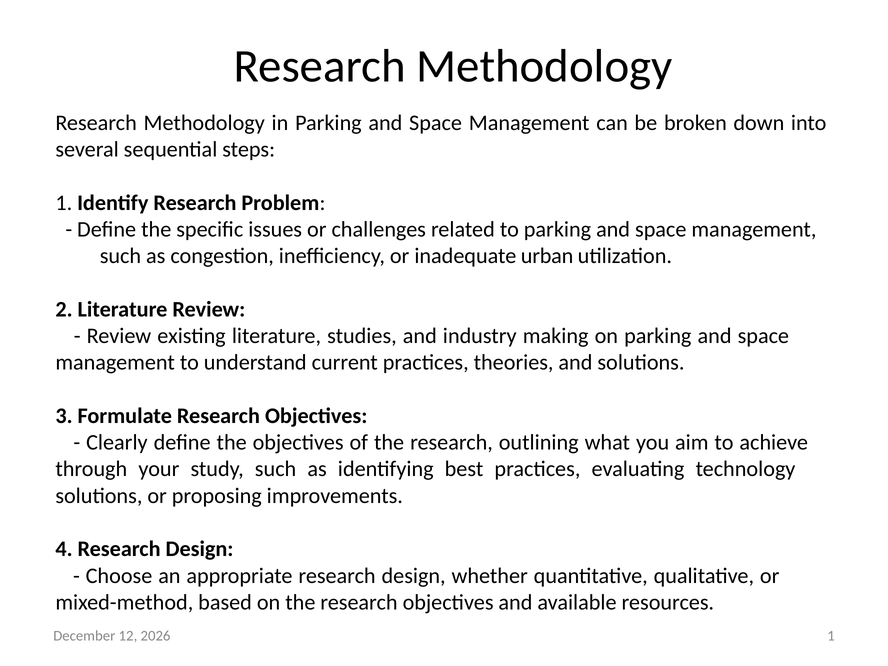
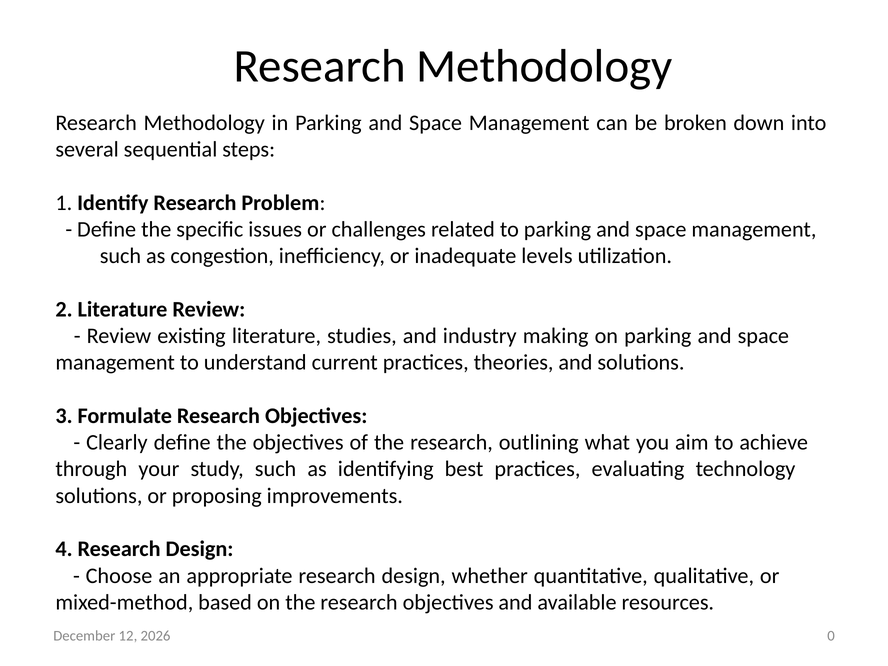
urban: urban -> levels (547, 256)
1: 1 -> 0 (831, 636)
